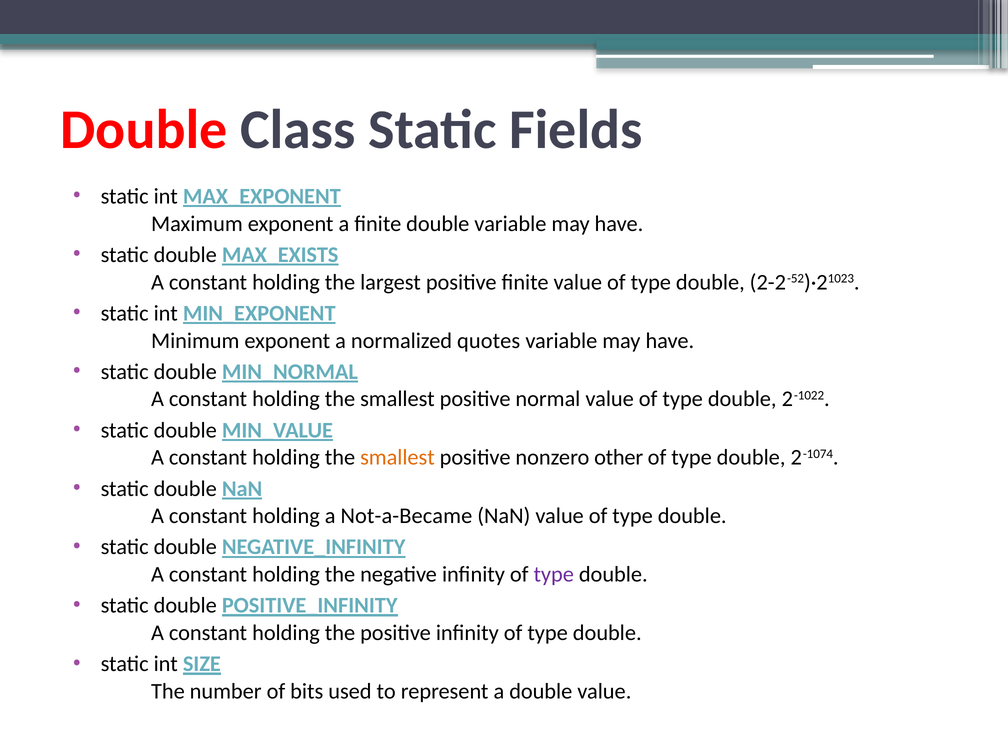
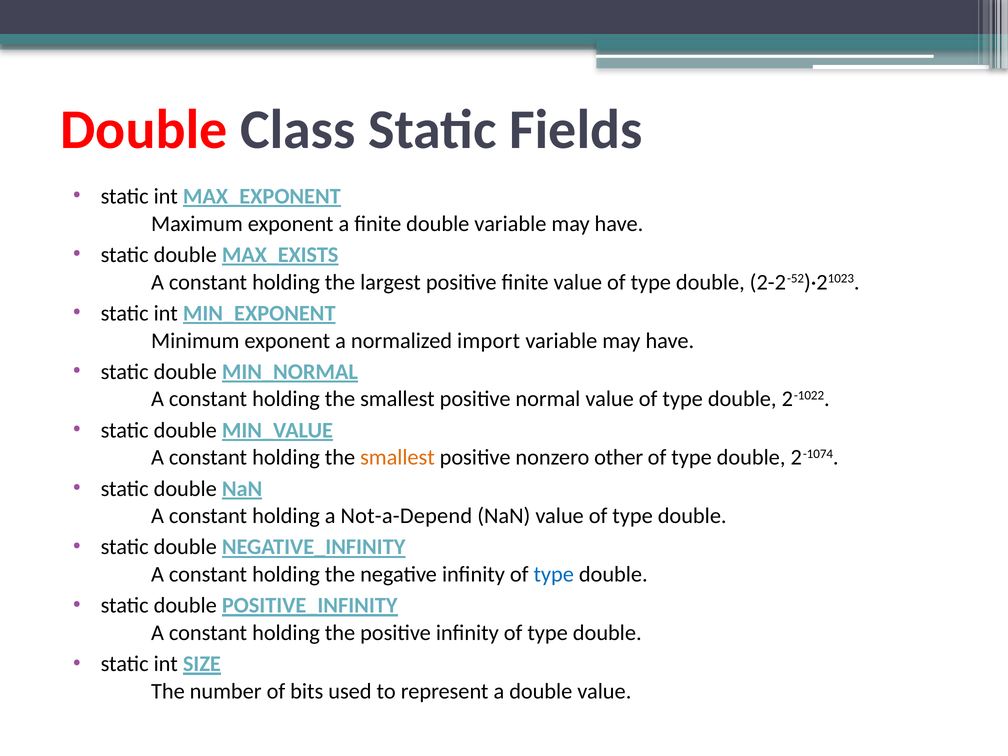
quotes: quotes -> import (489, 341)
Not-a-Became: Not-a-Became -> Not-a-Depend (406, 516)
type colour: purple -> blue (554, 574)
